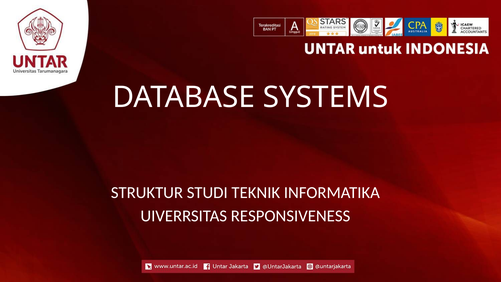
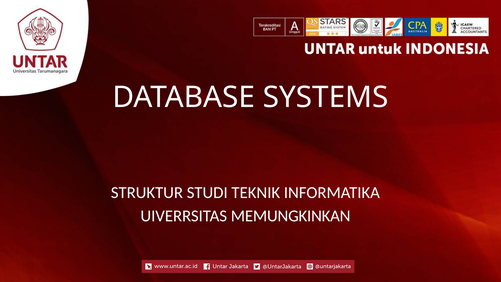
RESPONSIVENESS: RESPONSIVENESS -> MEMUNGKINKAN (291, 216)
